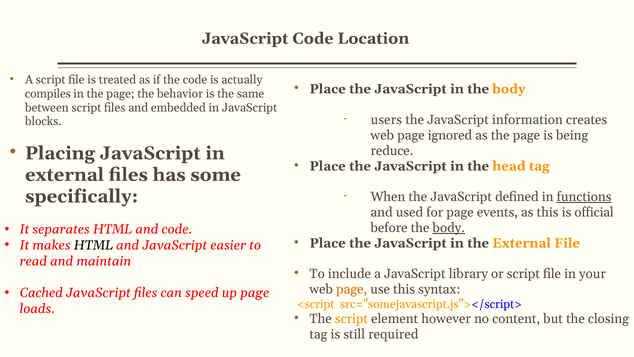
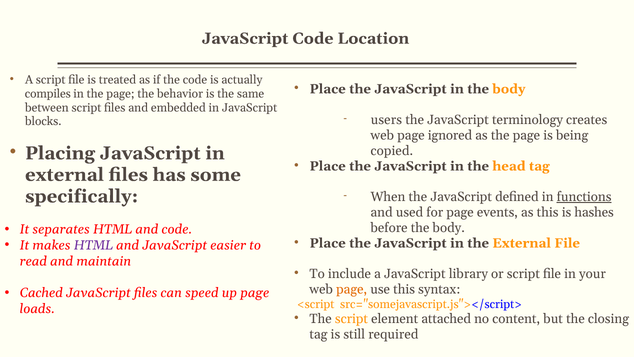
information: information -> terminology (527, 120)
reduce: reduce -> copied (392, 151)
official: official -> hashes (594, 212)
body underline: present -> none (449, 227)
HTML colour: black -> purple (93, 245)
however: however -> attached (446, 319)
